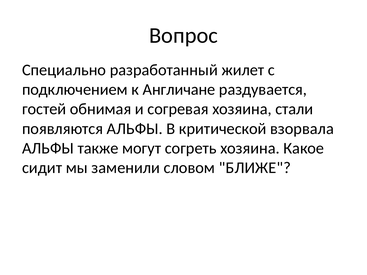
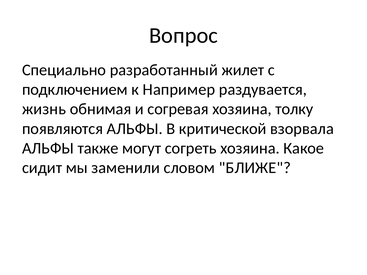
Англичане: Англичане -> Например (179, 90)
гостей: гостей -> жизнь (44, 109)
стали: стали -> толку (294, 109)
